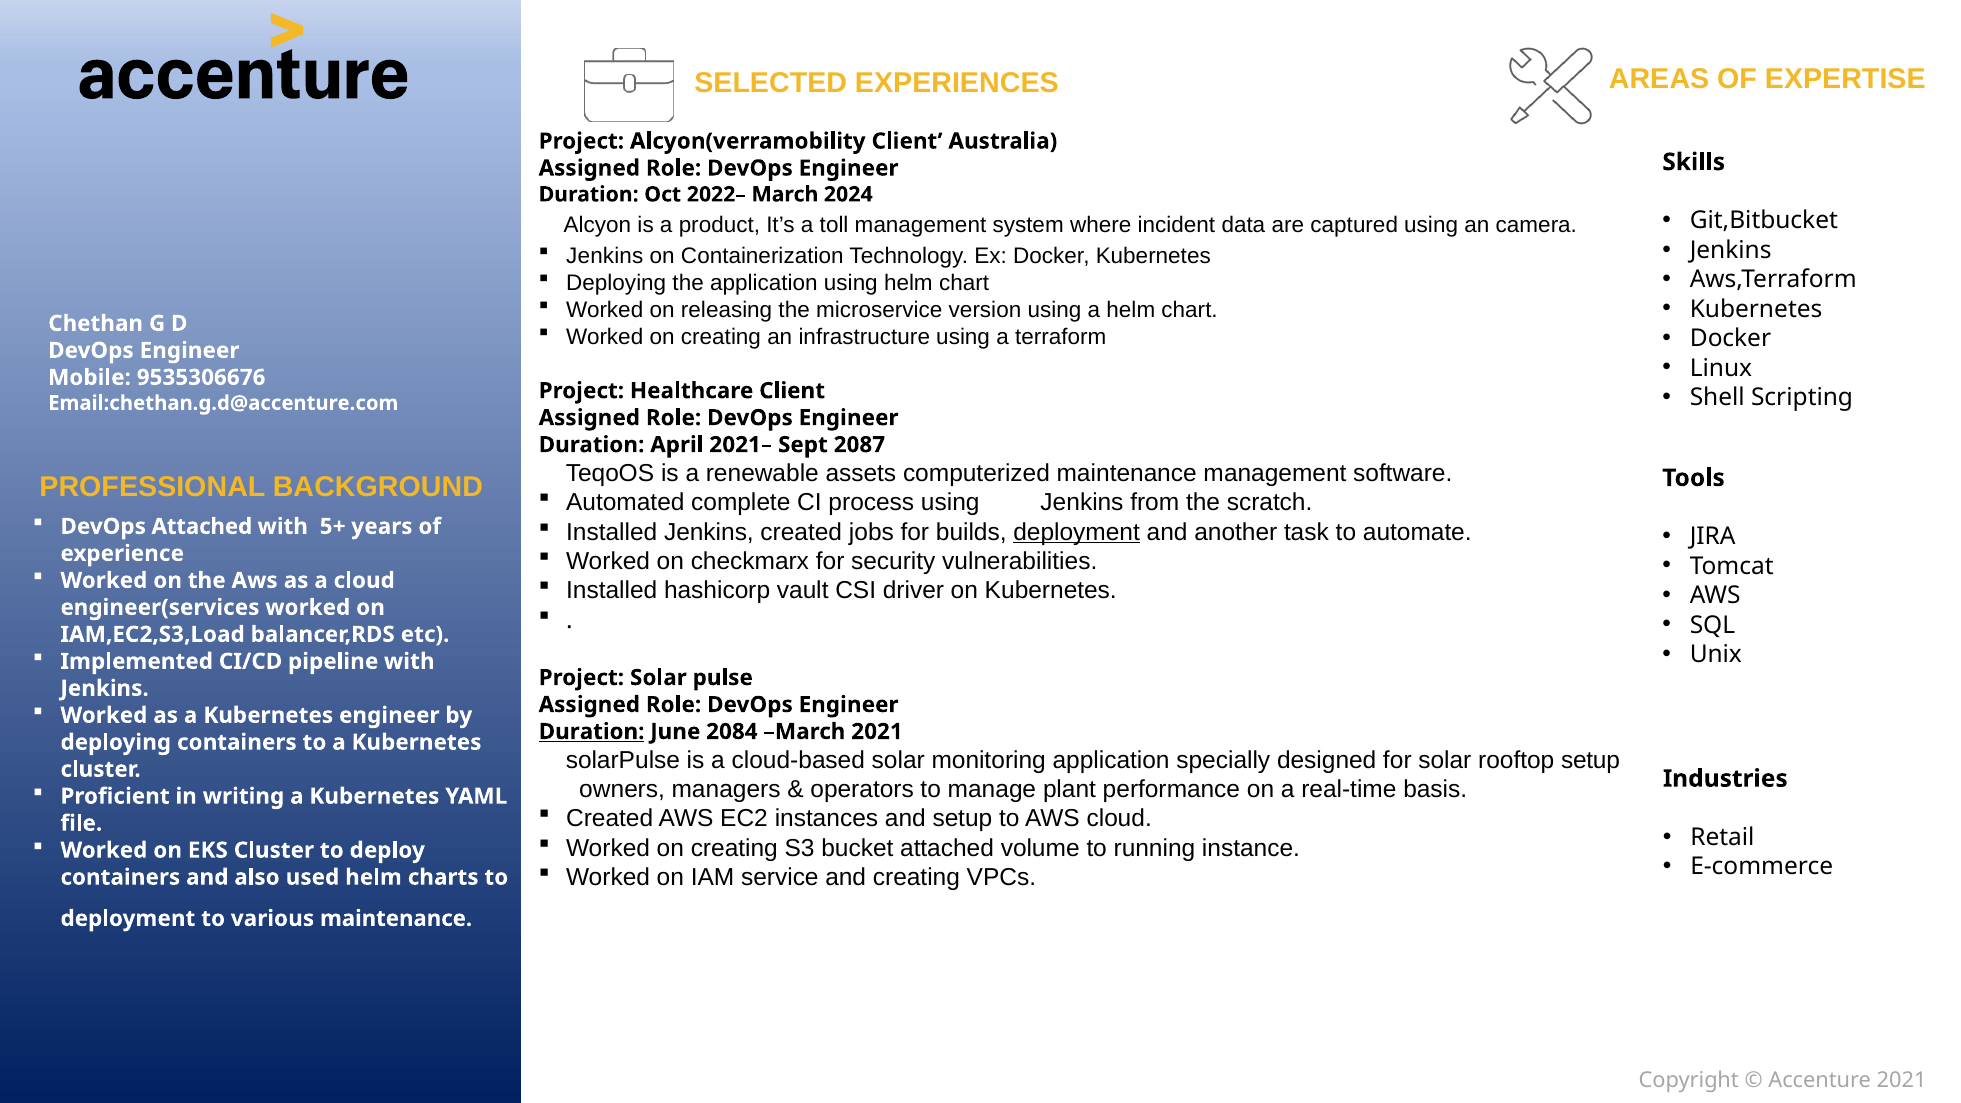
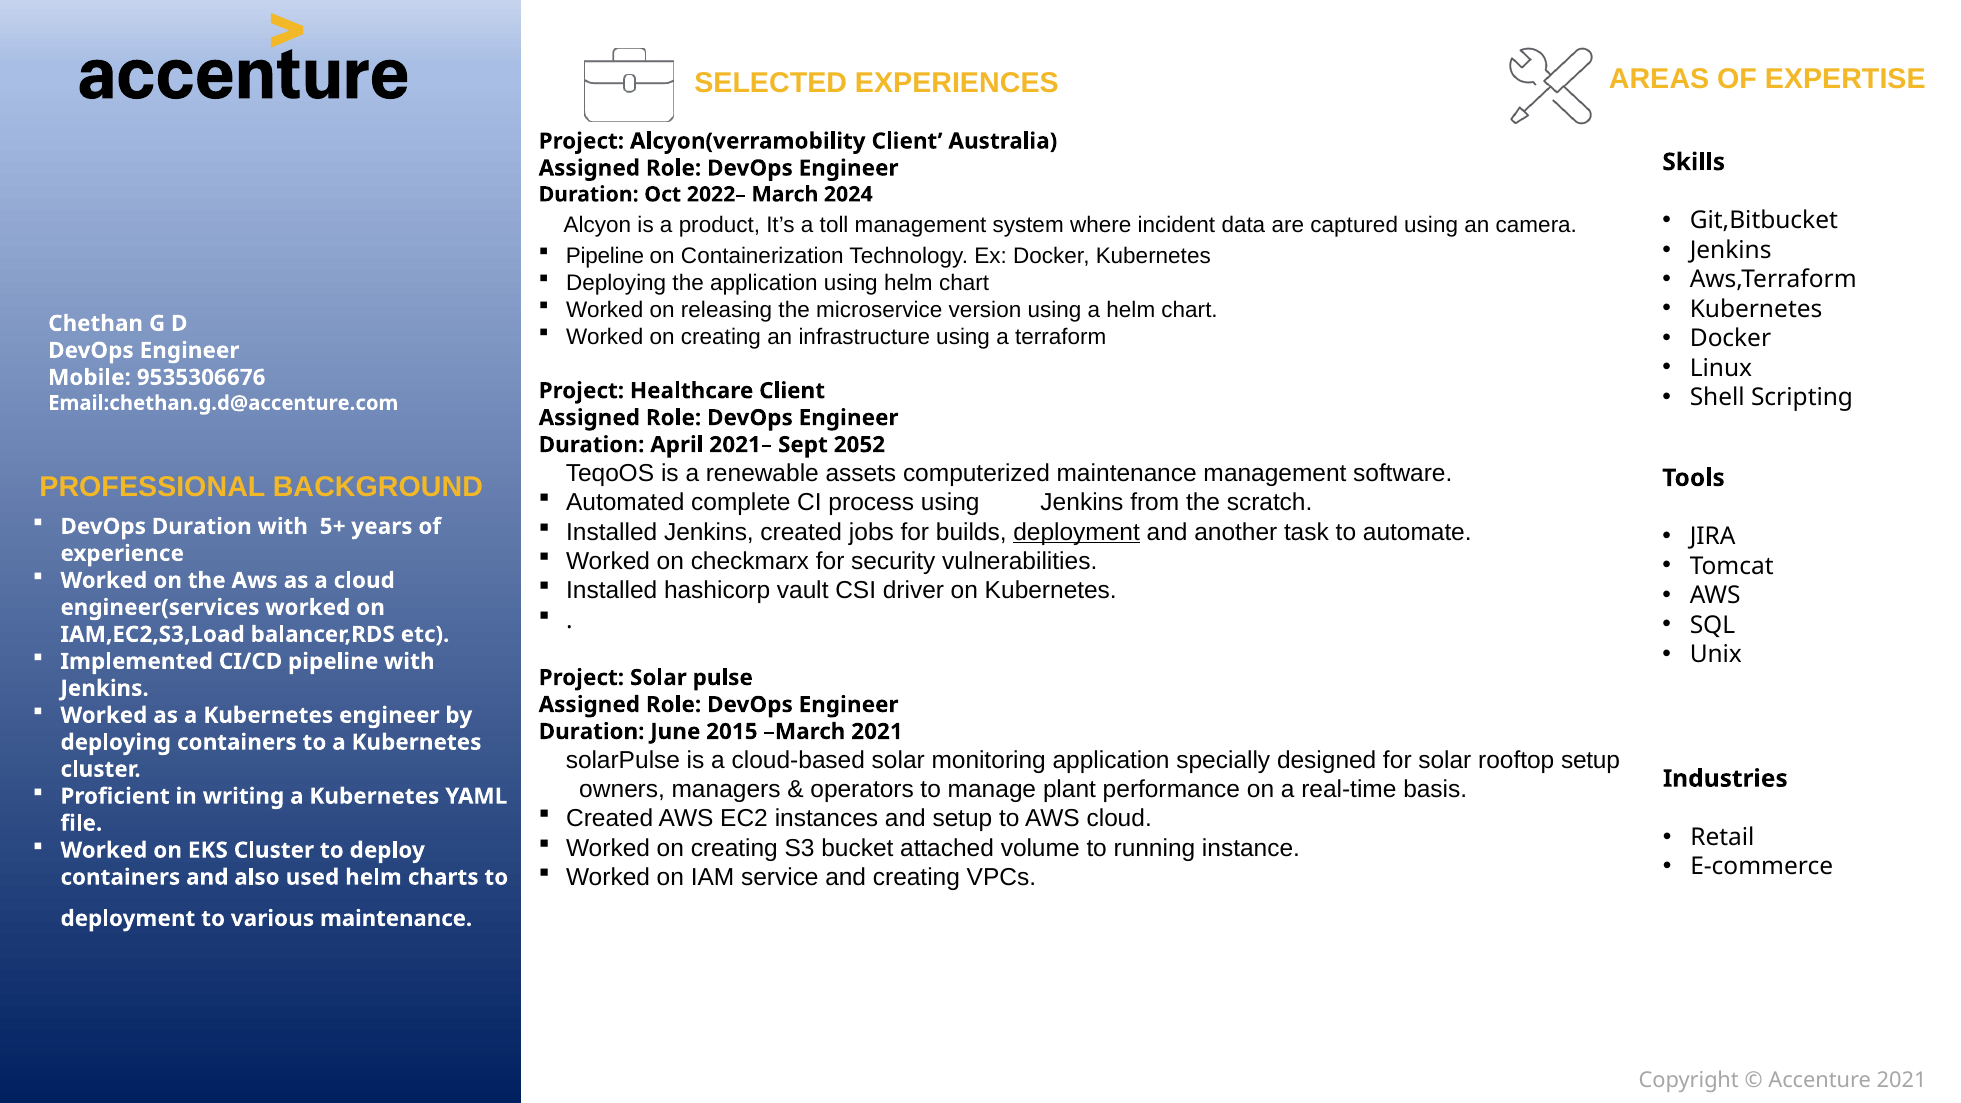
Jenkins: Jenkins -> Pipeline (605, 256)
2087: 2087 -> 2052 (859, 445)
DevOps Attached: Attached -> Duration (202, 527)
Duration underline: present -> none (592, 732)
2084: 2084 -> 2015 (732, 732)
